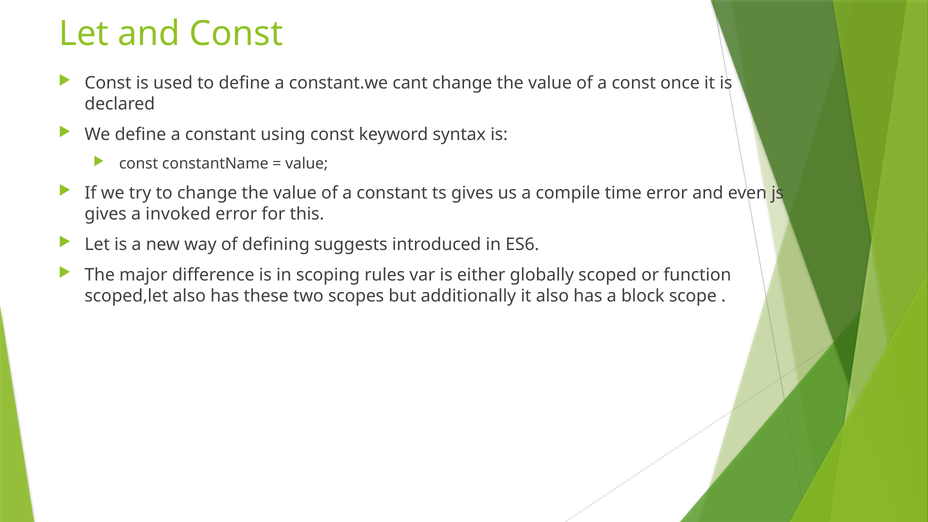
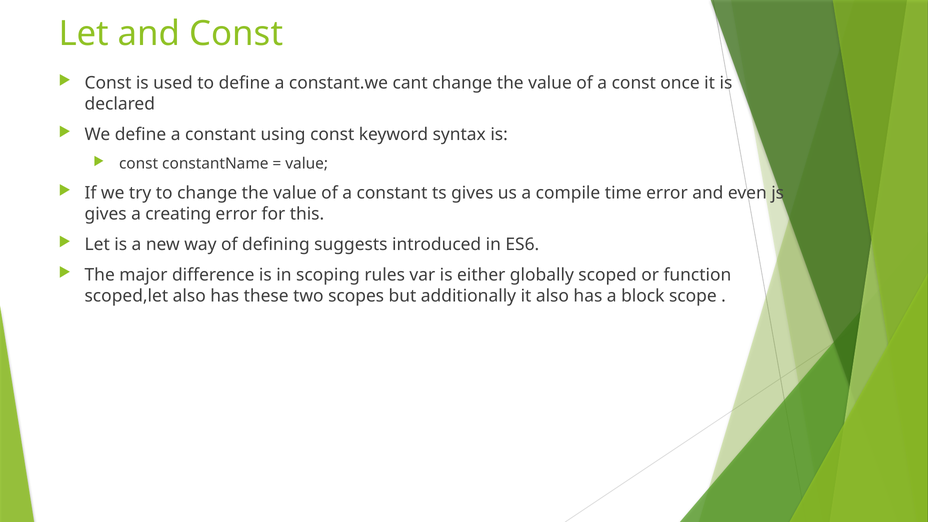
invoked: invoked -> creating (178, 214)
